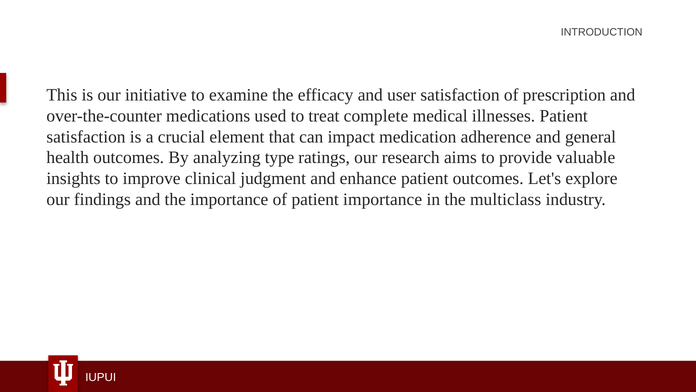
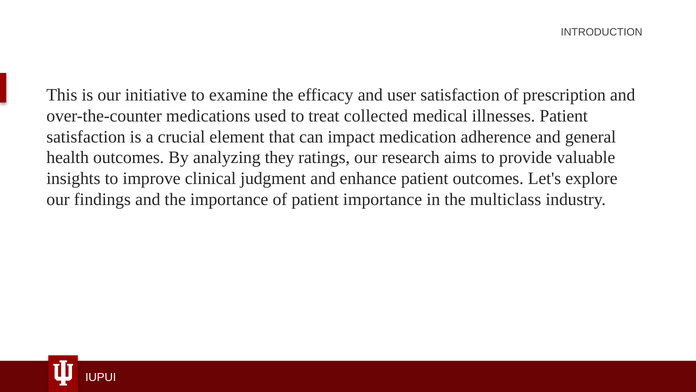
complete: complete -> collected (376, 116)
type: type -> they (280, 157)
